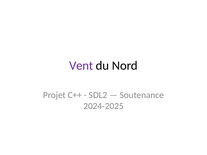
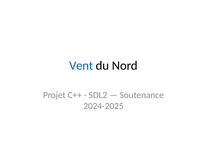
Vent colour: purple -> blue (81, 66)
